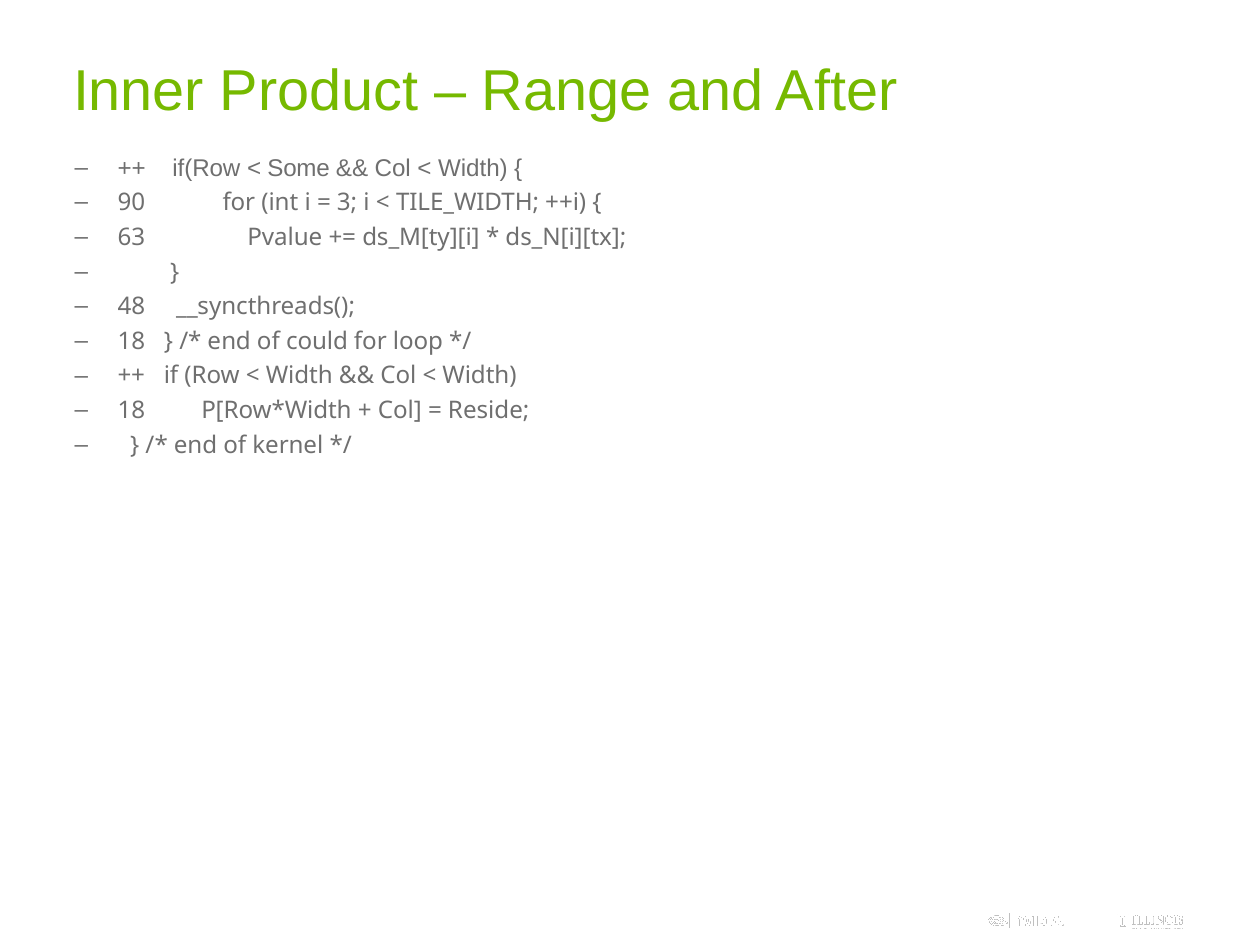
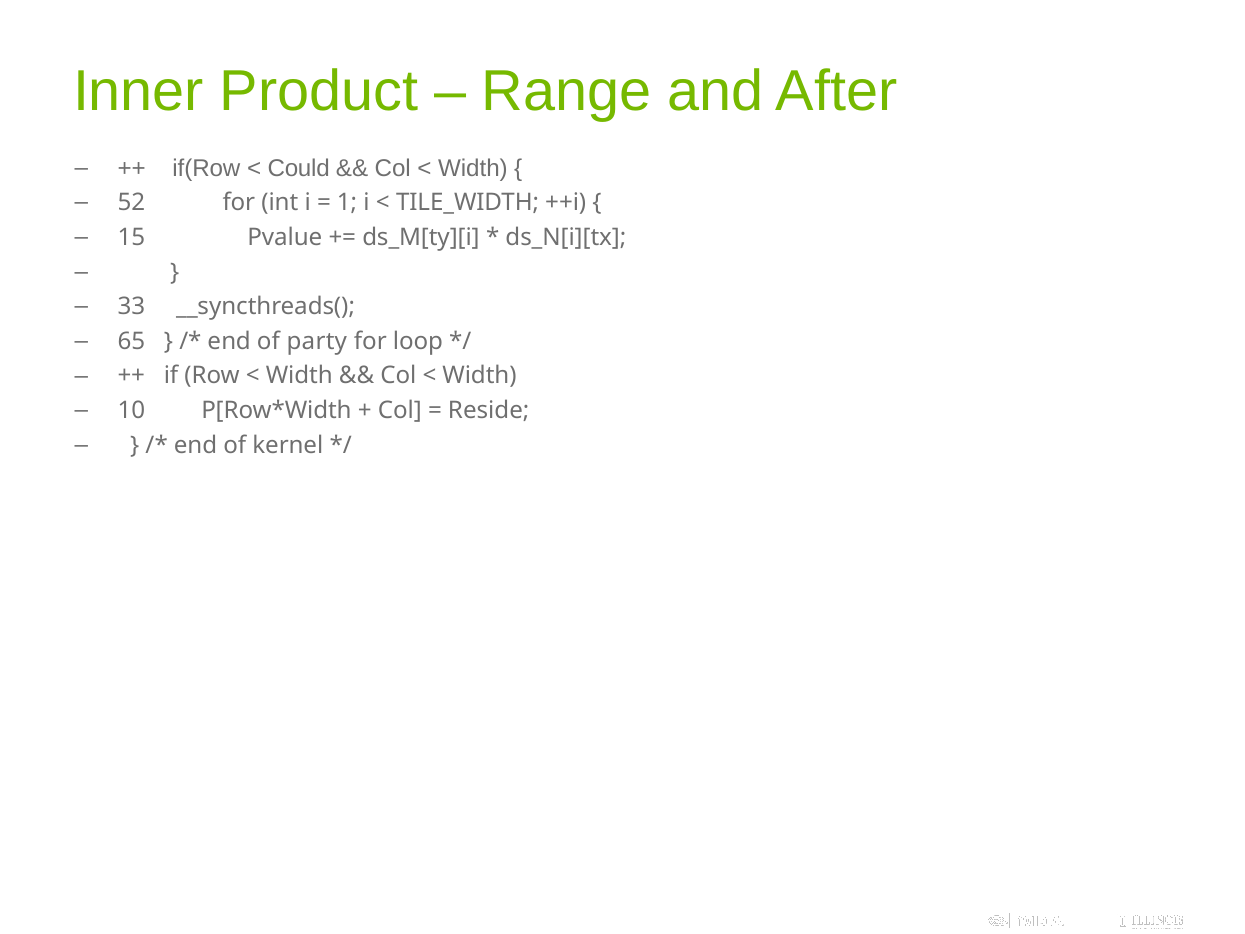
Some: Some -> Could (299, 168)
90: 90 -> 52 (131, 203)
3: 3 -> 1 (347, 203)
63: 63 -> 15 (131, 237)
48: 48 -> 33 (131, 307)
18: 18 -> 65 (131, 341)
could: could -> party (317, 341)
18: 18 -> 10 (131, 411)
